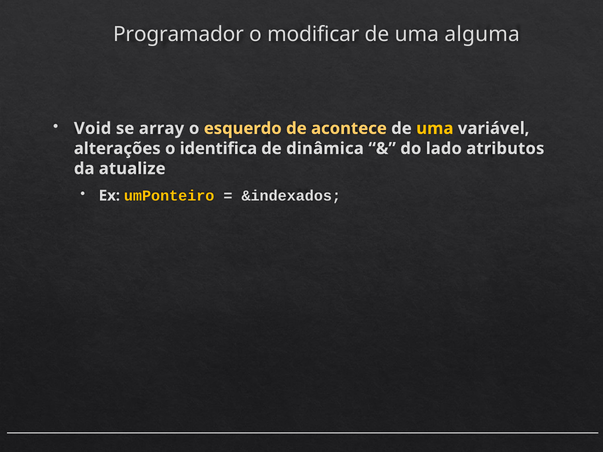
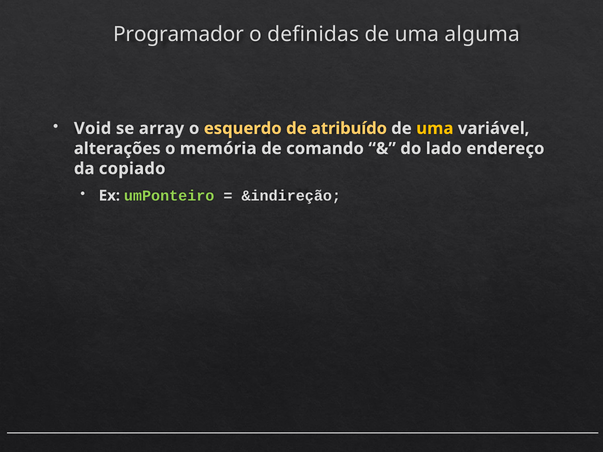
modificar: modificar -> definidas (313, 34)
acontece: acontece -> atribuído (349, 128)
identifica: identifica -> memória (218, 149)
dinâmica: dinâmica -> comando (325, 149)
atributos: atributos -> endereço (505, 149)
atualize: atualize -> copiado (132, 169)
umPonteiro colour: yellow -> light green (169, 196)
&indexados: &indexados -> &indireção (291, 196)
